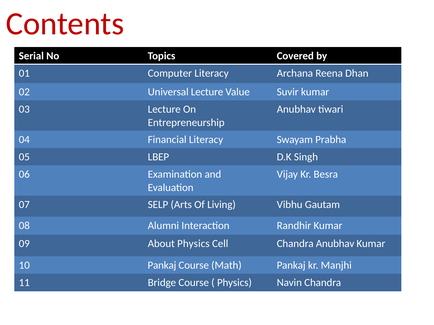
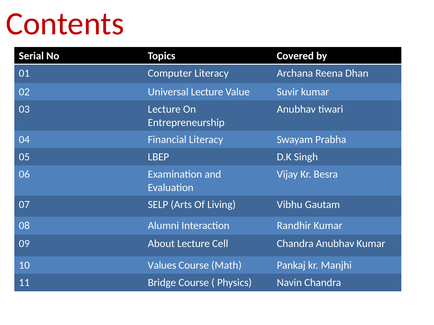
About Physics: Physics -> Lecture (194, 244)
10 Pankaj: Pankaj -> Values (162, 266)
